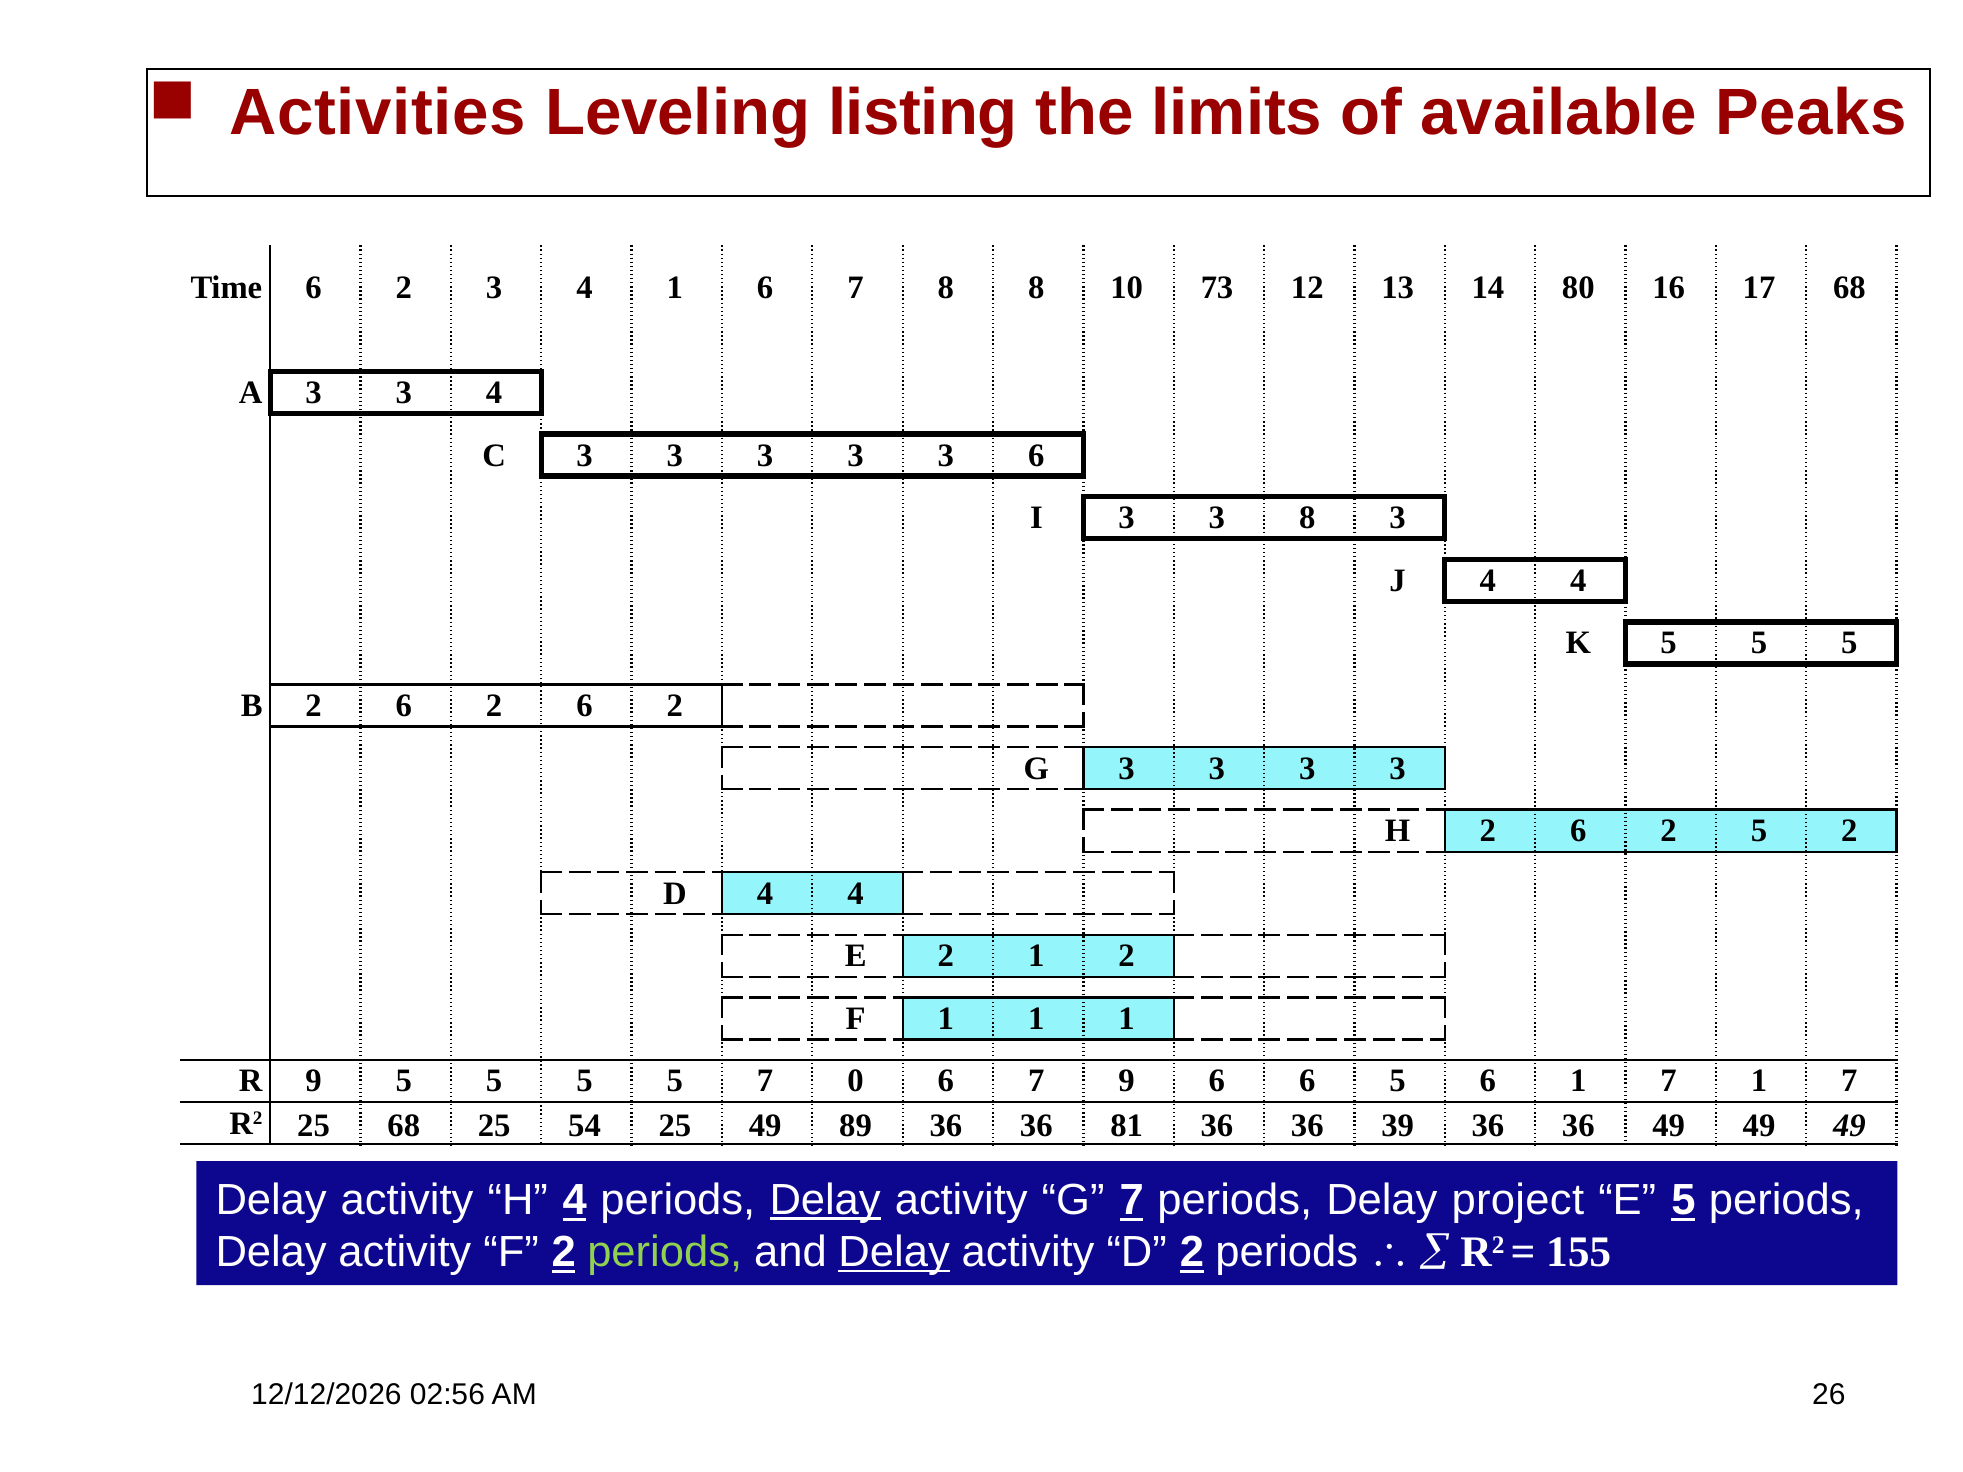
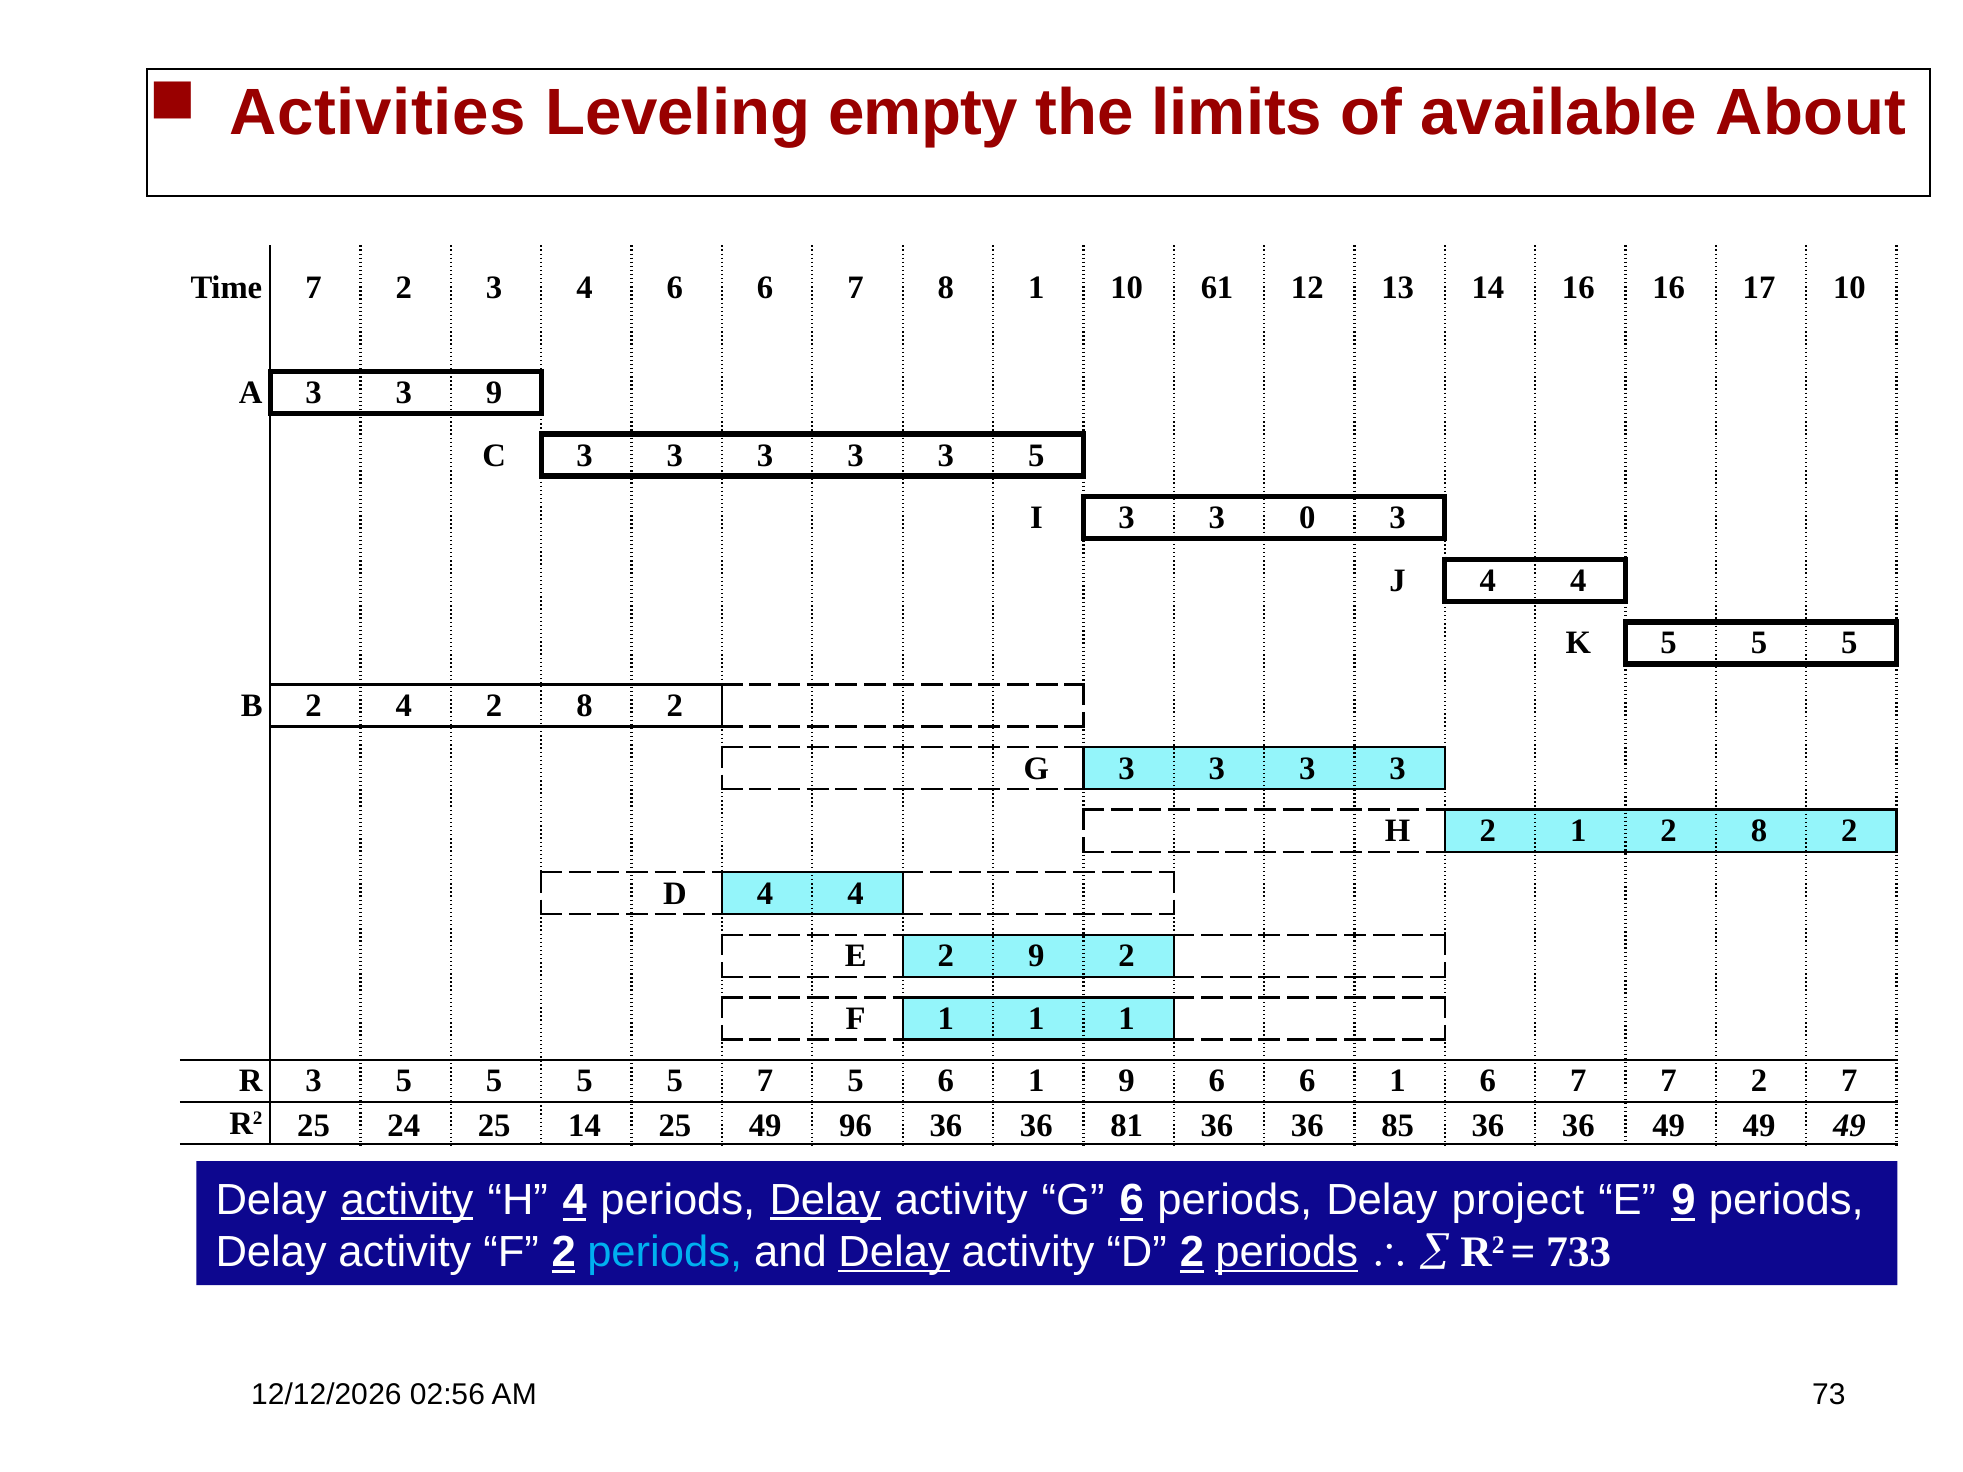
listing: listing -> empty (923, 113)
Peaks: Peaks -> About (1811, 113)
Time 6: 6 -> 7 (313, 288)
4 1: 1 -> 6 (675, 288)
8 8: 8 -> 1 (1036, 288)
73: 73 -> 61 (1217, 288)
14 80: 80 -> 16 (1578, 288)
17 68: 68 -> 10 (1849, 288)
3 3 4: 4 -> 9 (494, 393)
3 3 6: 6 -> 5 (1036, 455)
3 8: 8 -> 0 (1307, 518)
B 2 6: 6 -> 4 (404, 706)
6: 6 -> 8 (584, 706)
H 2 6: 6 -> 1 (1578, 831)
5: 5 -> 8 (1759, 831)
2 1: 1 -> 9 (1036, 956)
R 9: 9 -> 3 (313, 1081)
7 0: 0 -> 5 (856, 1081)
7: 7 -> 1 (1036, 1081)
6 6 5: 5 -> 1 (1398, 1081)
1: 1 -> 7 (1578, 1081)
1: 1 -> 2 (1759, 1081)
25 68: 68 -> 24 (404, 1126)
25 54: 54 -> 14 (585, 1126)
89: 89 -> 96 (856, 1126)
39: 39 -> 85 (1398, 1126)
activity underline: none -> present (407, 1200)
G 7: 7 -> 6 (1132, 1200)
E 5: 5 -> 9 (1683, 1200)
periods colour: light green -> light blue (665, 1253)
periods underline: none -> present (1287, 1253)
155: 155 -> 733 (1579, 1253)
26: 26 -> 73 (1829, 1394)
